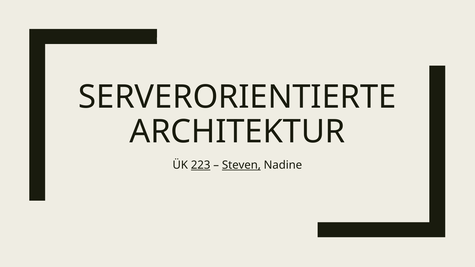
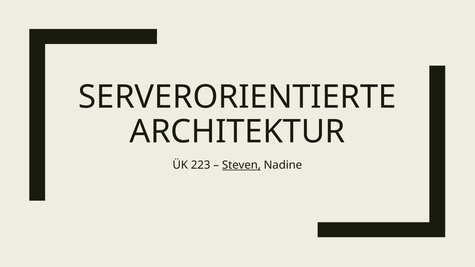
223 underline: present -> none (201, 165)
